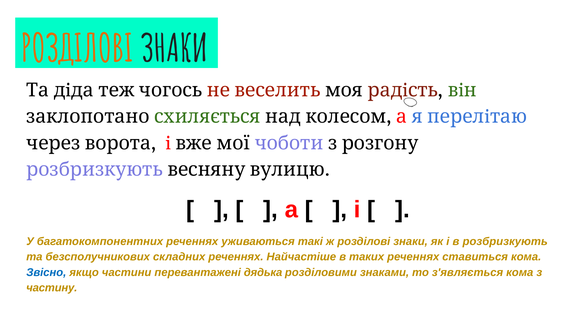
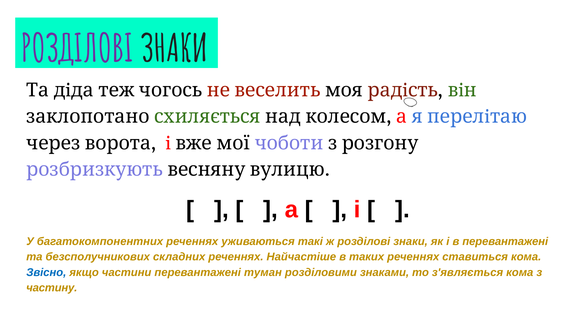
РОЗДІЛОВІ colour: orange -> purple (77, 49)
в розбризкують: розбризкують -> перевантажені (505, 242)
дядька: дядька -> туман (263, 272)
